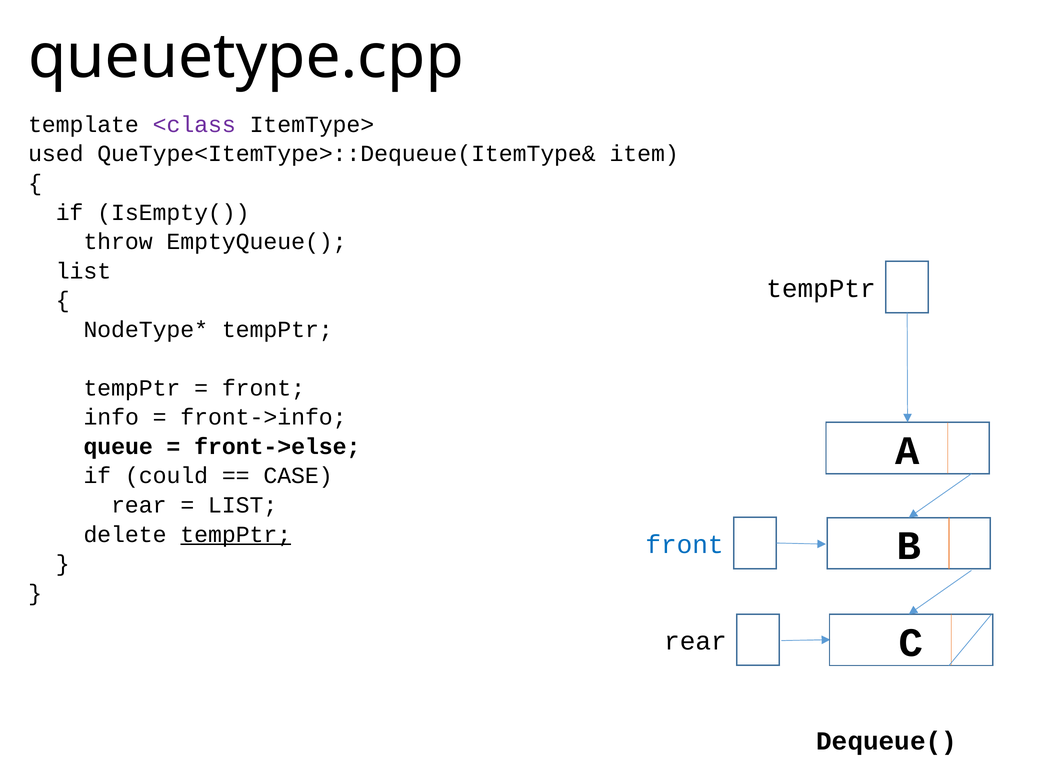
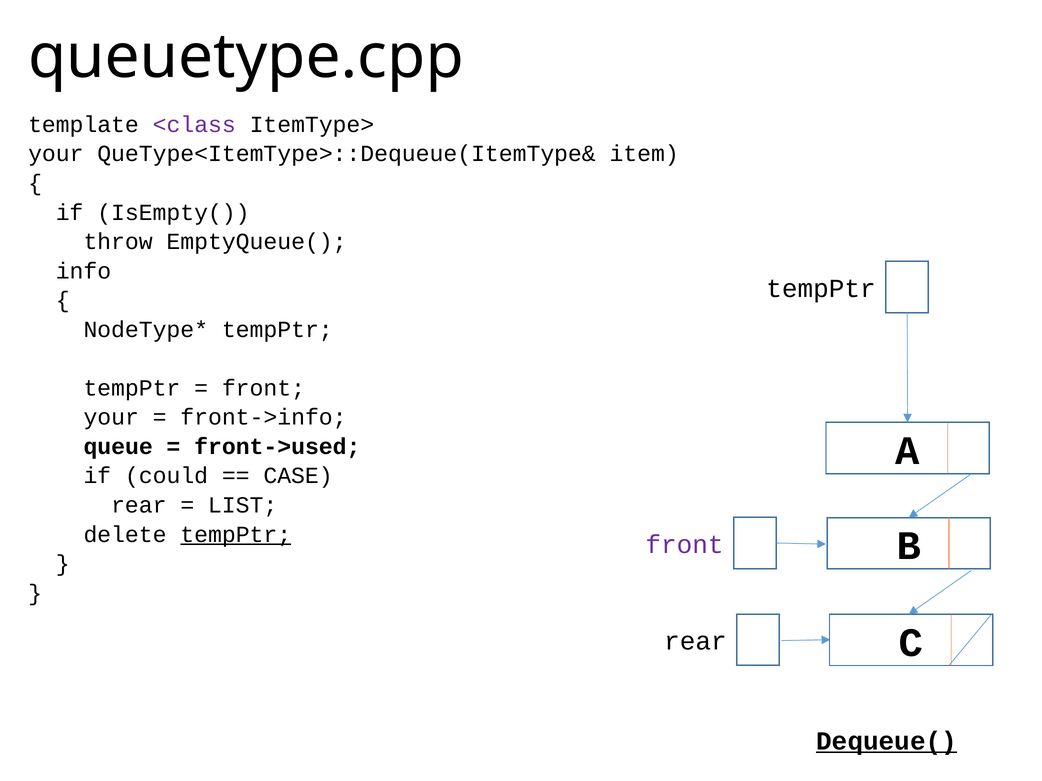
used: used -> your (56, 154)
list: list -> info (83, 271)
info: info -> your (111, 418)
front->else: front->else -> front->used (277, 447)
front colour: blue -> purple (684, 545)
Dequeue( underline: none -> present (887, 741)
